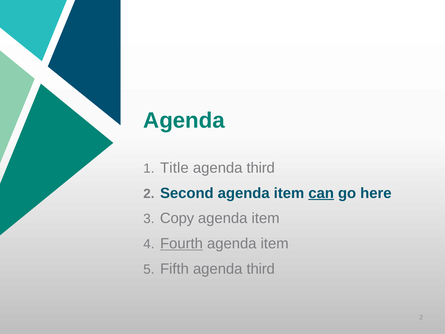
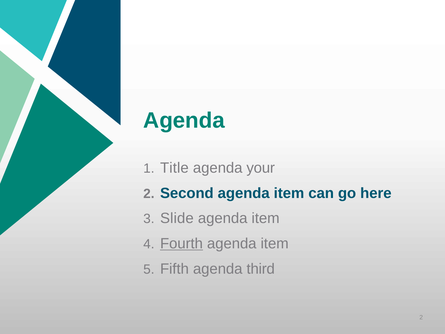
third: third -> your (261, 168)
can underline: present -> none (321, 193)
Copy: Copy -> Slide (177, 218)
